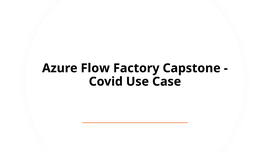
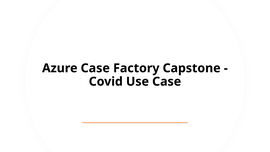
Azure Flow: Flow -> Case (95, 68)
